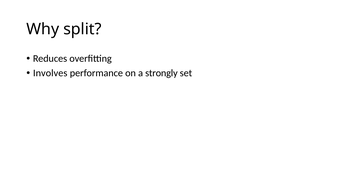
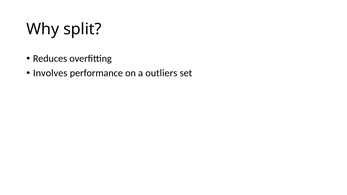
strongly: strongly -> outliers (161, 73)
